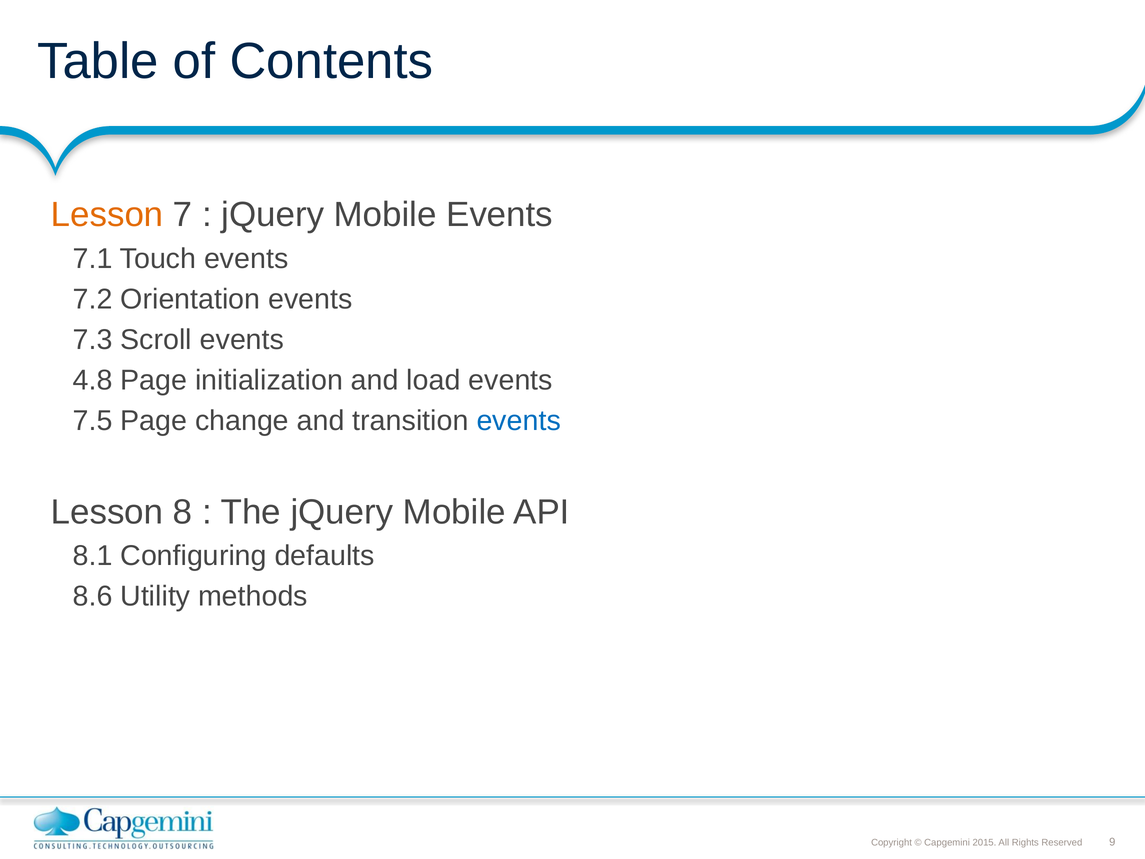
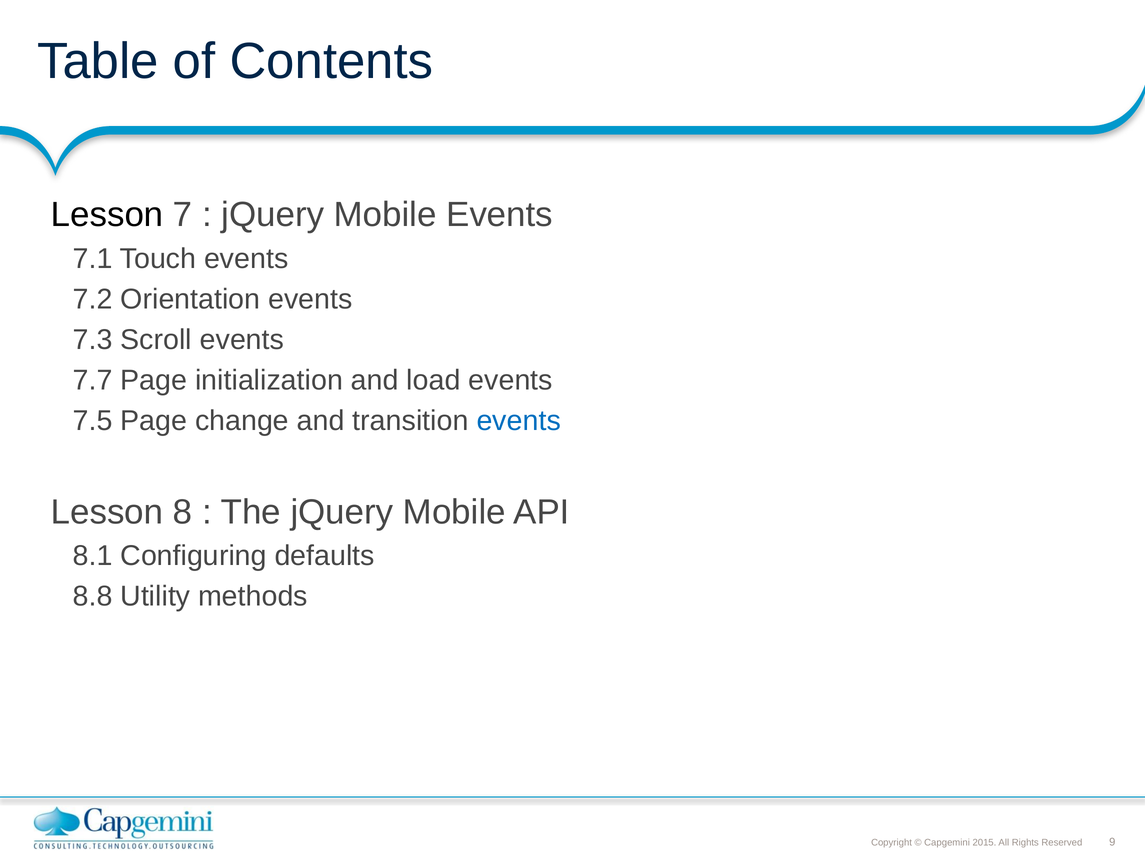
Lesson colour: orange -> black (107, 215)
4.8: 4.8 -> 7.7 (93, 380)
8.6: 8.6 -> 8.8 (93, 596)
